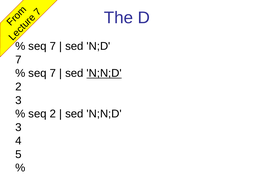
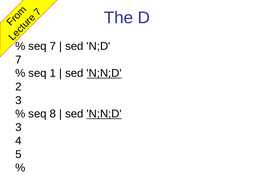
7: 7 -> 1 (53, 73)
seq 2: 2 -> 8 (53, 114)
N;N;D underline: none -> present (104, 114)
